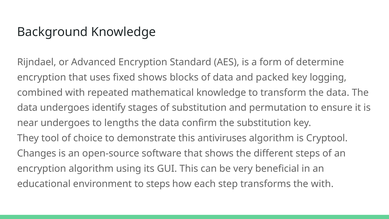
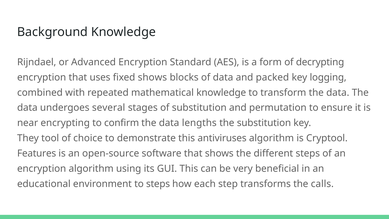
determine: determine -> decrypting (320, 62)
identify: identify -> several (109, 108)
near undergoes: undergoes -> encrypting (65, 123)
lengths: lengths -> confirm (122, 123)
confirm: confirm -> lengths (199, 123)
Changes: Changes -> Features (37, 153)
the with: with -> calls (322, 184)
